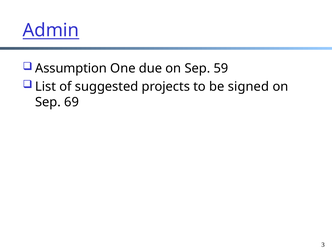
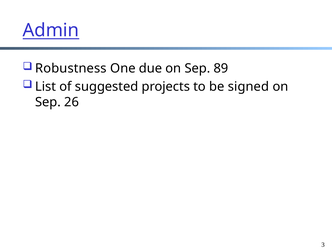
Assumption: Assumption -> Robustness (71, 68)
59: 59 -> 89 (221, 68)
69: 69 -> 26 (72, 102)
